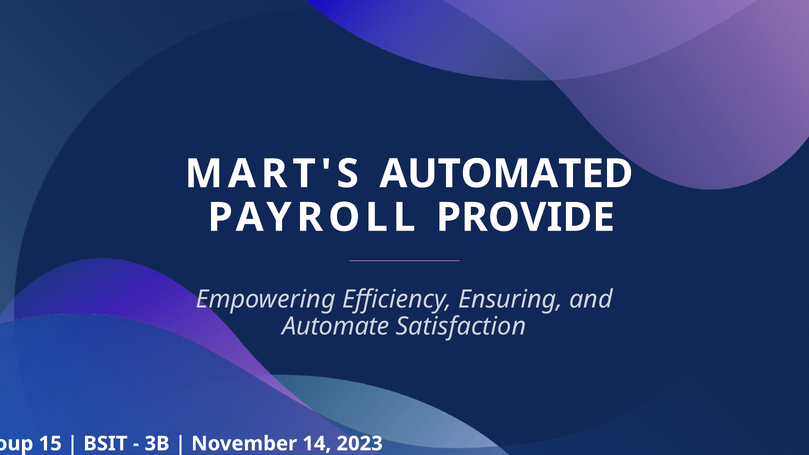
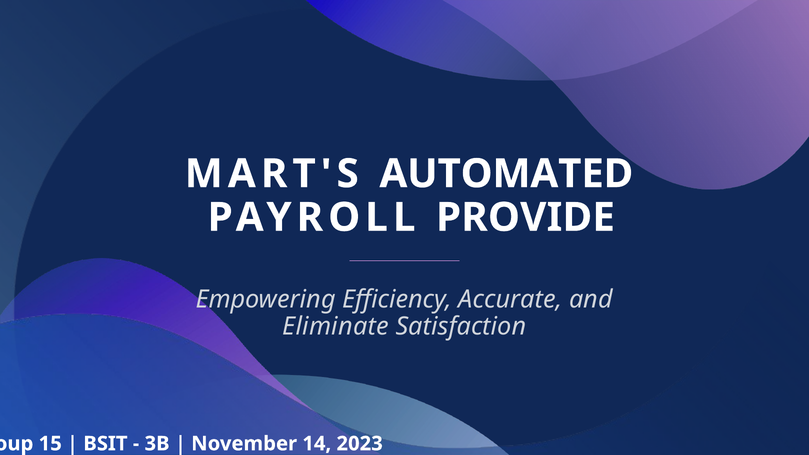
Ensuring: Ensuring -> Accurate (510, 299)
Automate: Automate -> Eliminate (336, 327)
